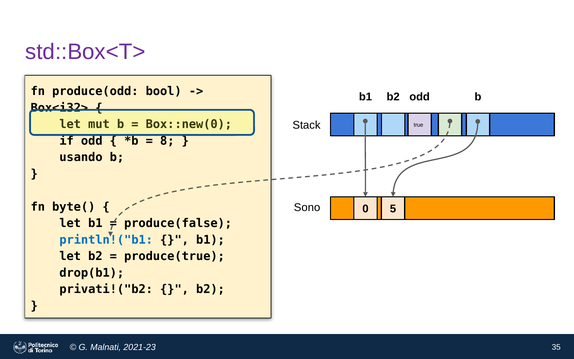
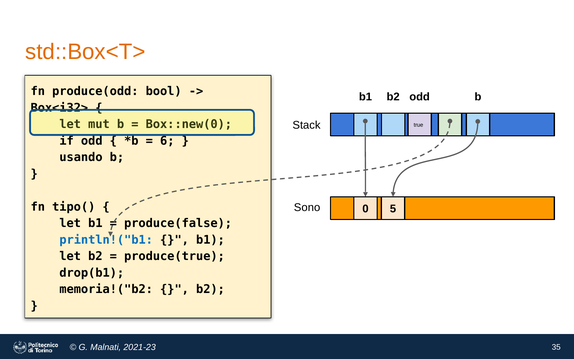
std::Box<T> colour: purple -> orange (85, 52)
8: 8 -> 6 (167, 141)
byte(: byte( -> tipo( (74, 207)
privati!("b2: privati!("b2 -> memoria!("b2 (106, 289)
